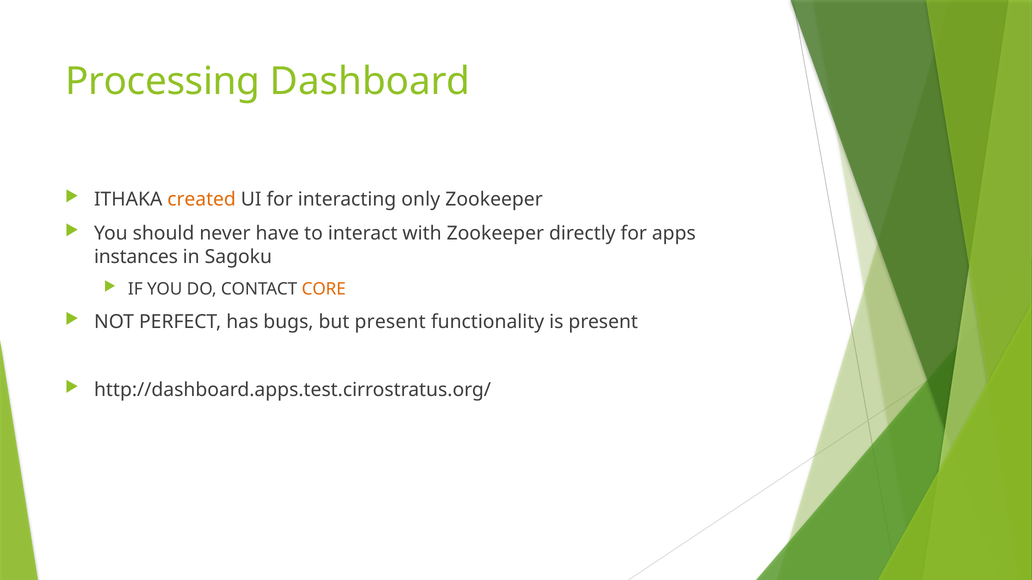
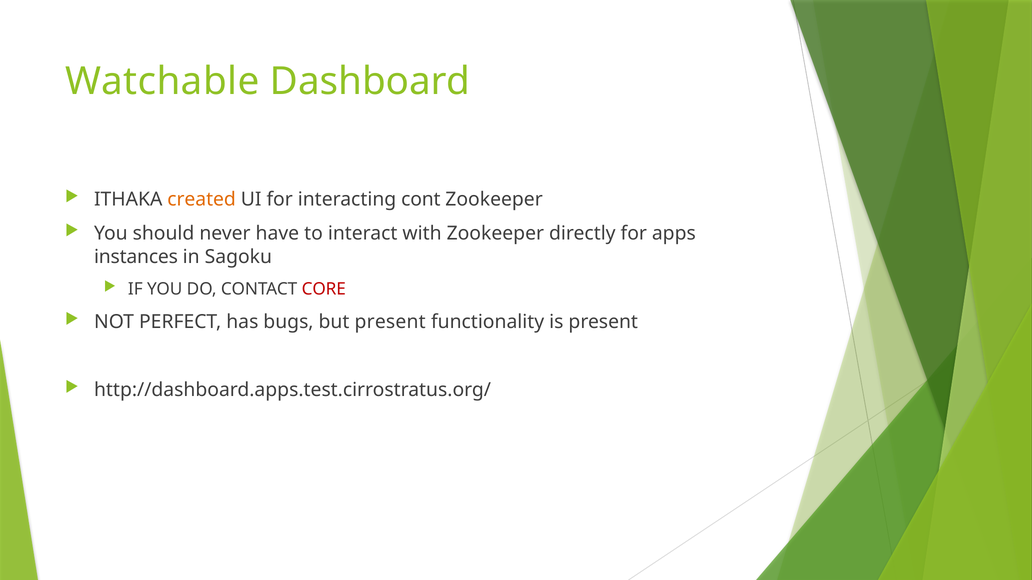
Processing: Processing -> Watchable (162, 81)
only: only -> cont (421, 200)
CORE colour: orange -> red (324, 289)
